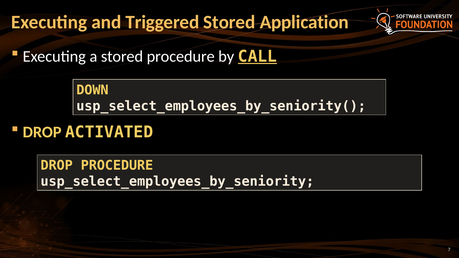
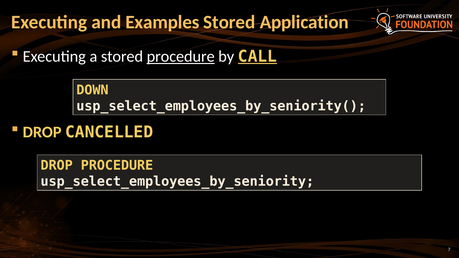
Triggered: Triggered -> Examples (162, 22)
procedure underline: none -> present (181, 57)
ACTIVATED: ACTIVATED -> CANCELLED (109, 132)
